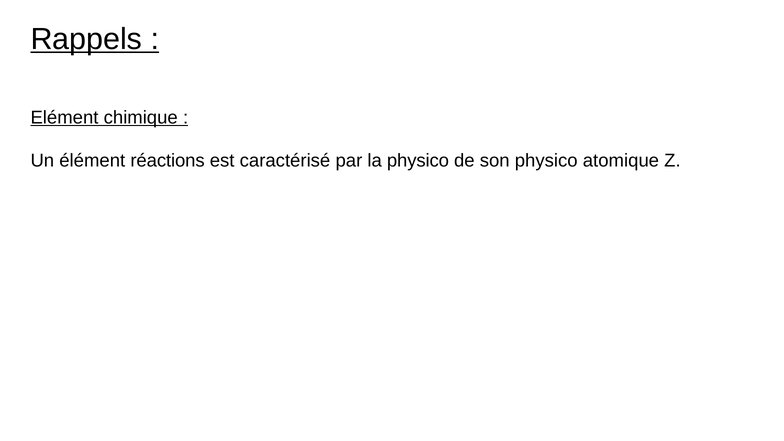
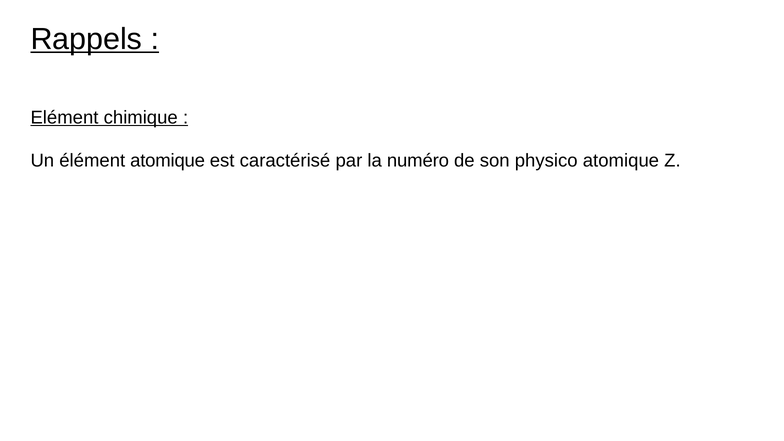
élément réactions: réactions -> atomique (168, 160)
la physico: physico -> numéro (418, 160)
